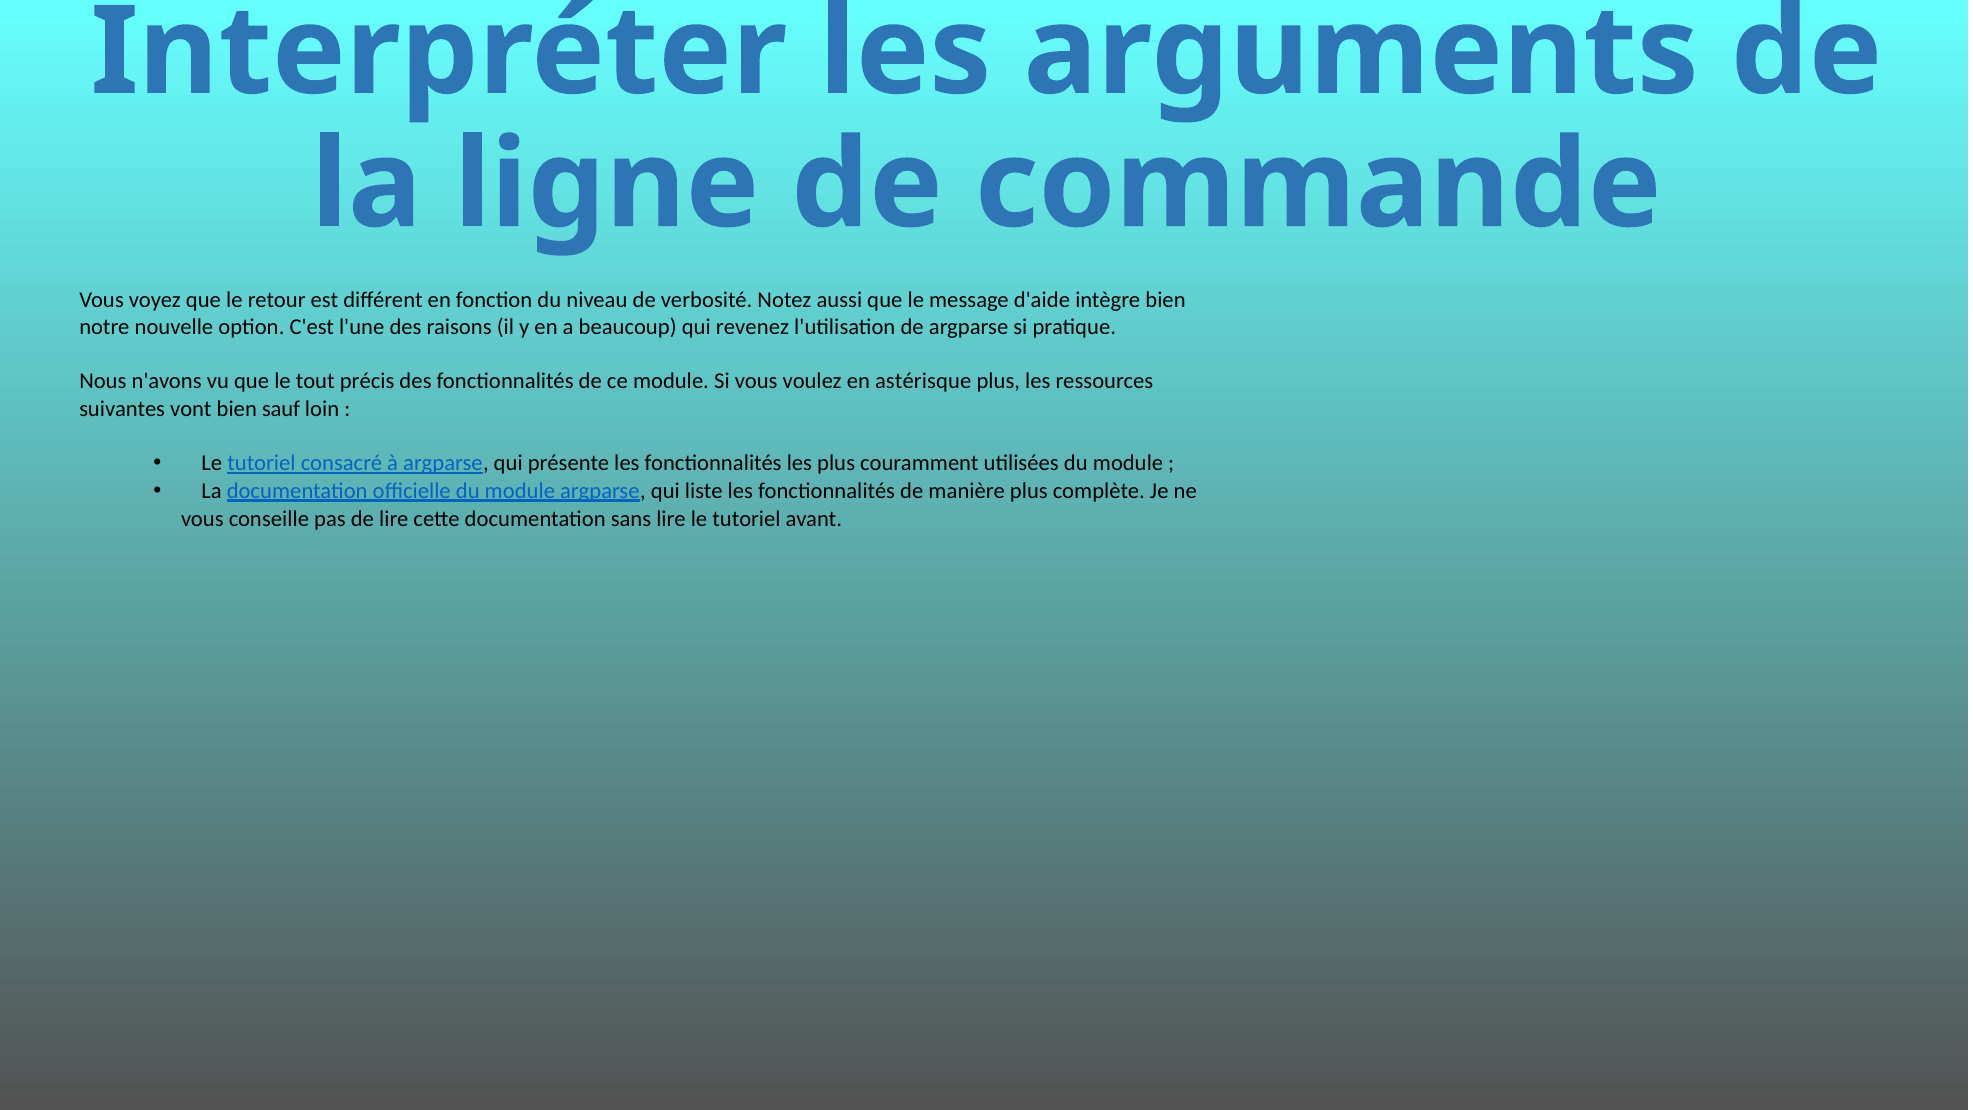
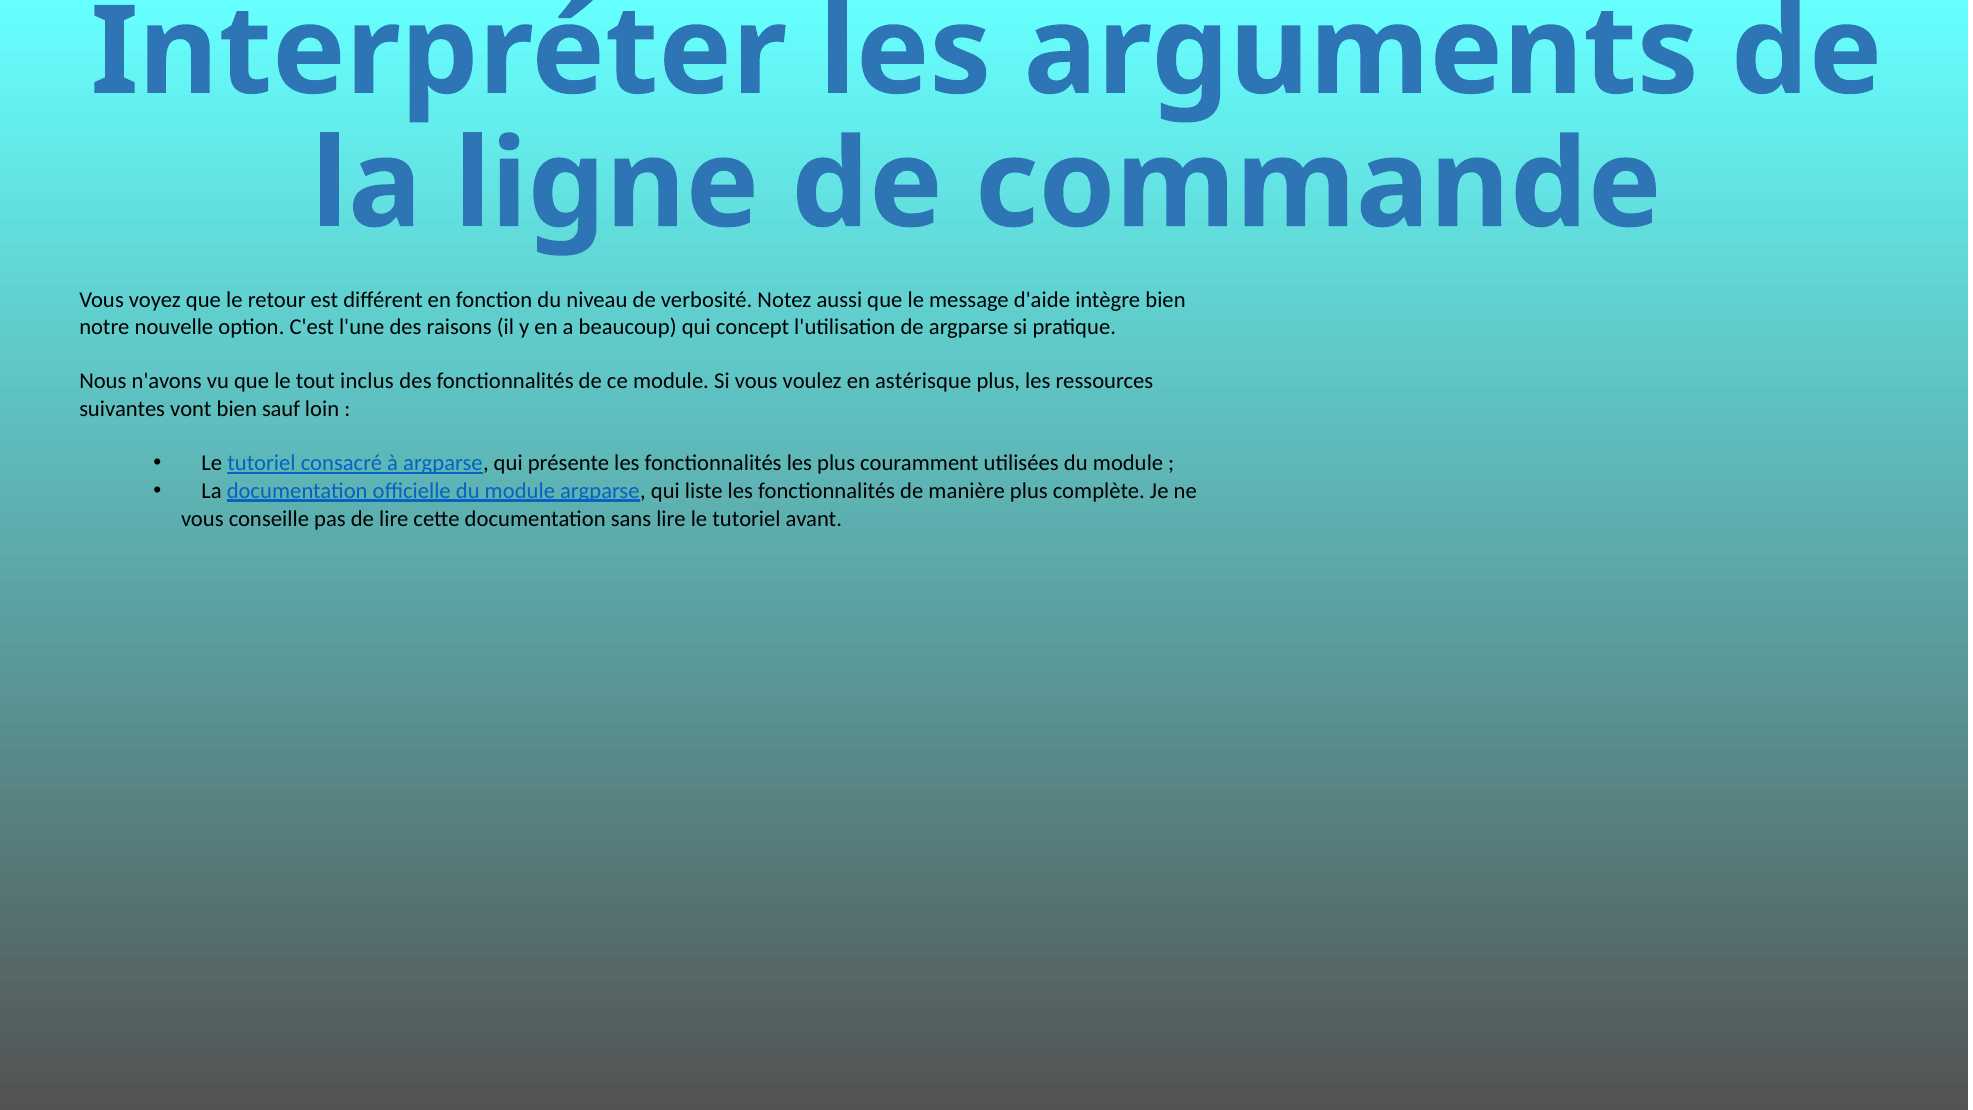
revenez: revenez -> concept (753, 327)
précis: précis -> inclus (367, 381)
